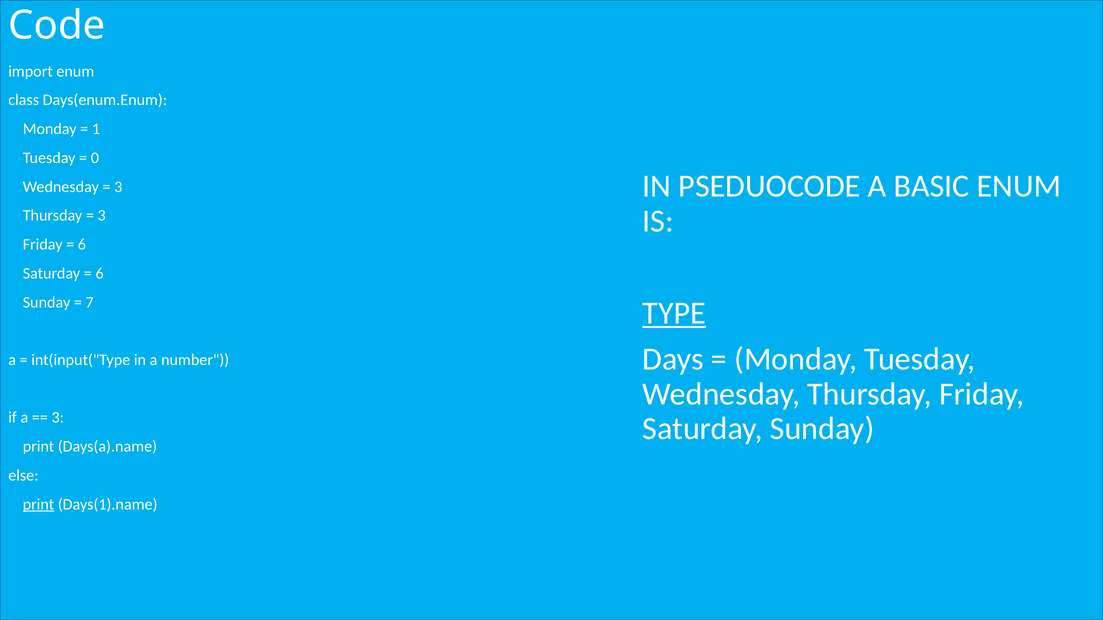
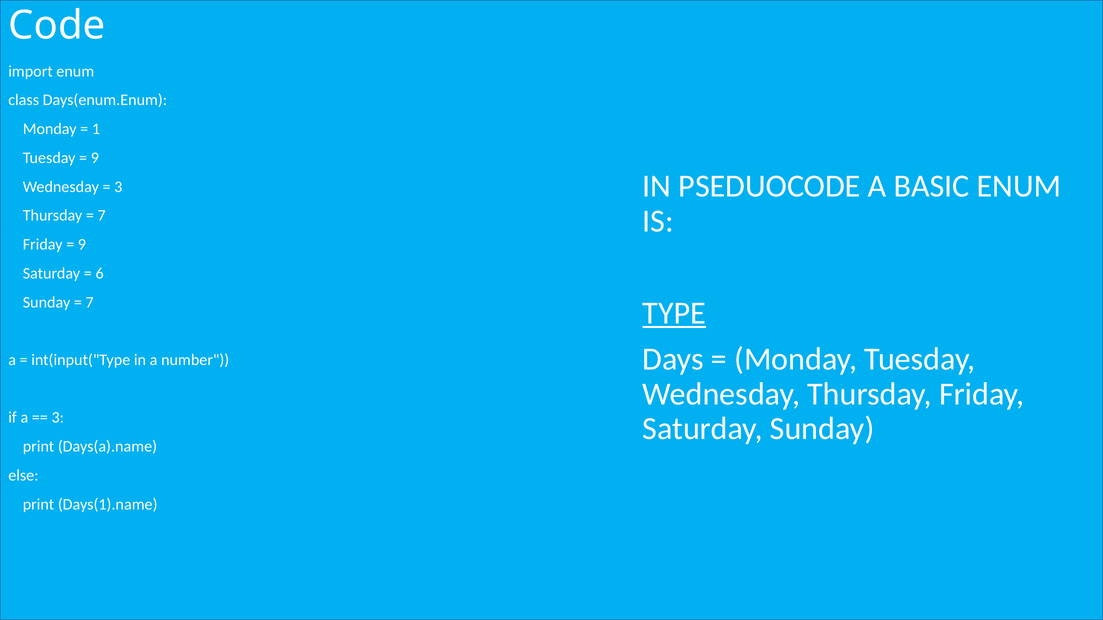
0: 0 -> 9 (95, 158)
3: 3 -> 7 (102, 216)
6: 6 -> 9 (82, 245)
print underline: present -> none (38, 505)
